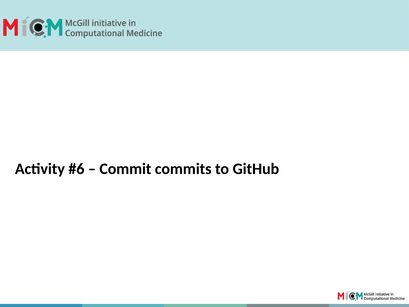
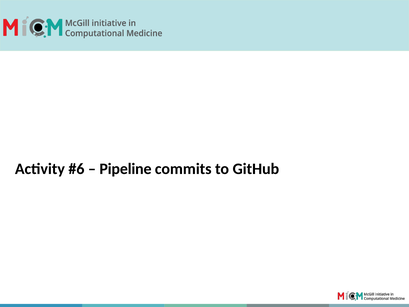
Commit: Commit -> Pipeline (125, 169)
